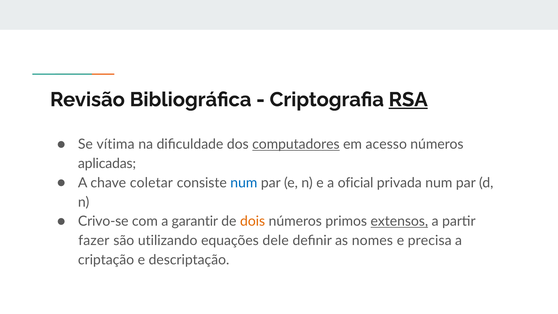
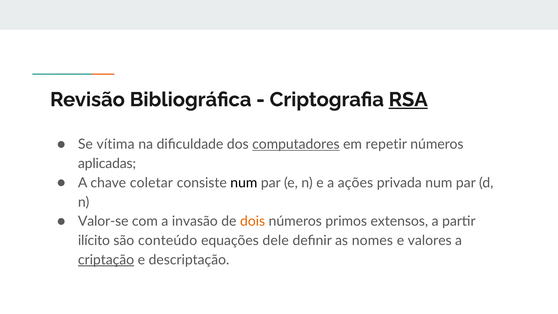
acesso: acesso -> repetir (386, 144)
num colour: blue -> black (244, 183)
oficial: oficial -> ações (355, 183)
Crivo-se: Crivo-se -> Valor-se (103, 221)
garantir: garantir -> invasão (195, 221)
extensos underline: present -> none (399, 221)
fazer: fazer -> ilícito (94, 241)
utilizando: utilizando -> conteúdo (168, 241)
precisa: precisa -> valores (430, 241)
criptação underline: none -> present (106, 260)
